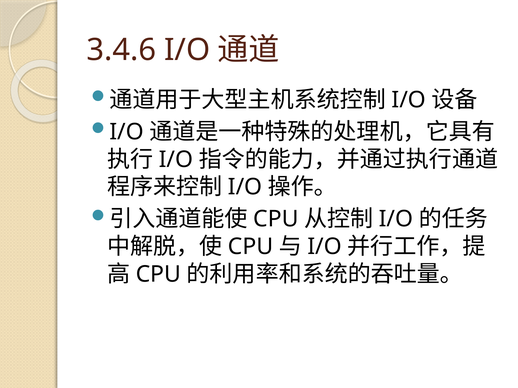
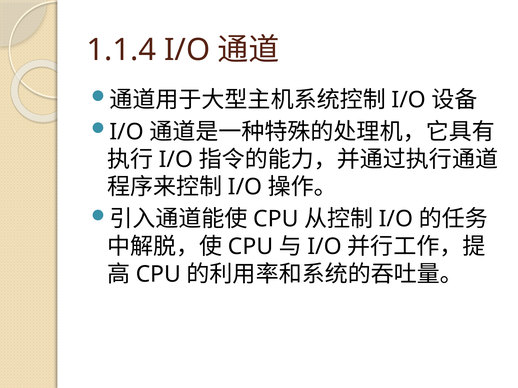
3.4.6: 3.4.6 -> 1.1.4 (121, 50)
